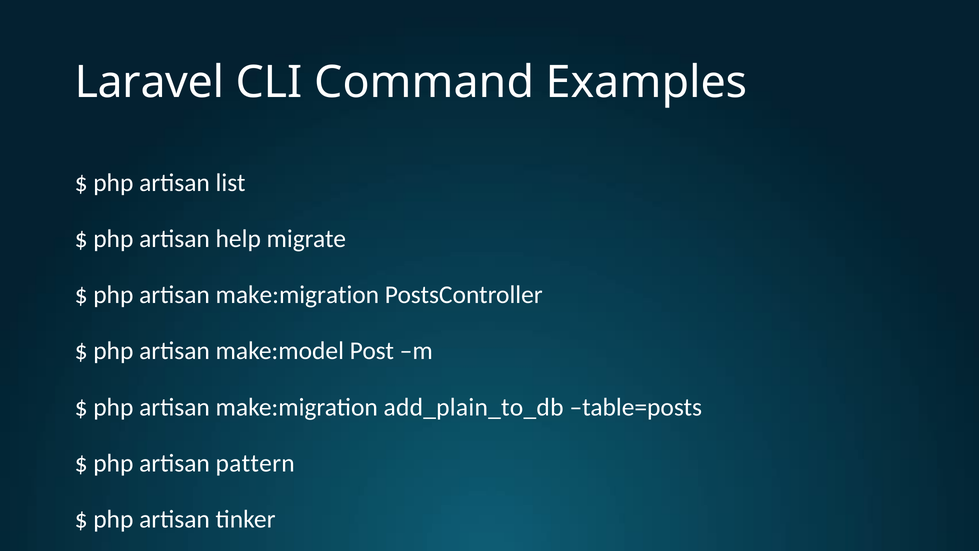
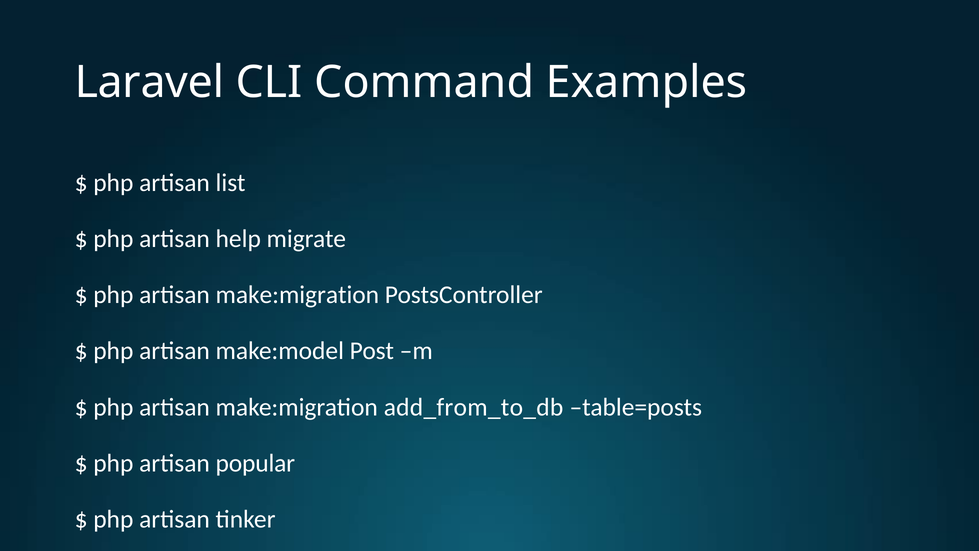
add_plain_to_db: add_plain_to_db -> add_from_to_db (474, 407)
pattern: pattern -> popular (255, 463)
